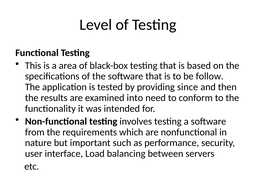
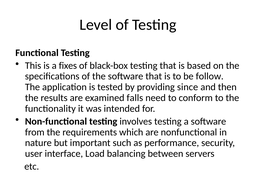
area: area -> fixes (68, 66)
into: into -> falls (135, 98)
